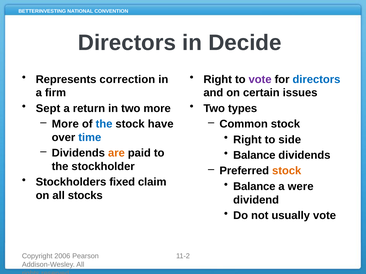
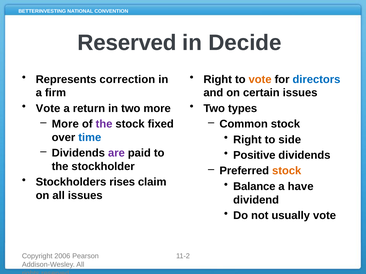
Directors: Directors -> Reserved (127, 43)
vote colour: purple -> orange (260, 79)
Sept: Sept -> Vote (48, 109)
the colour: blue -> purple (104, 124)
have: have -> fixed (161, 124)
are colour: orange -> purple (116, 153)
Balance: Balance -> Positive (254, 155)
fixed: fixed -> rises (122, 182)
were: were -> have (301, 187)
all stocks: stocks -> issues (85, 196)
